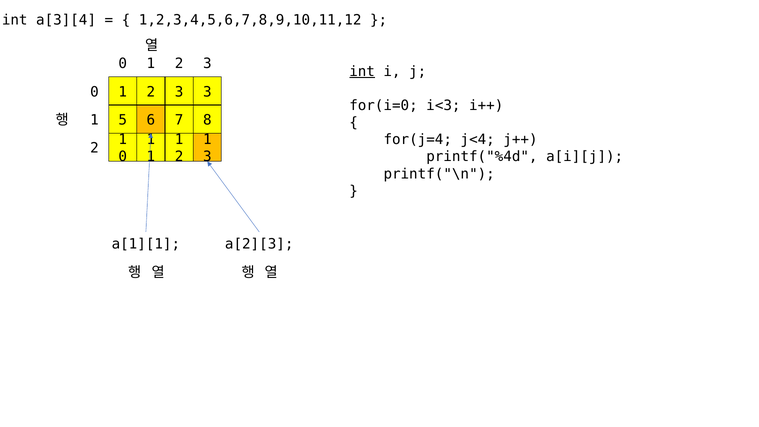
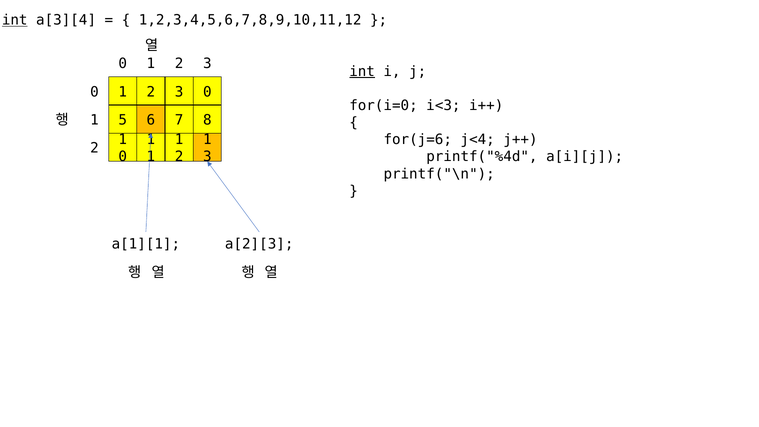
int underline: none -> present (15, 20)
2 3 3: 3 -> 0 (207, 92)
for(j=4: for(j=4 -> for(j=6 (418, 140)
